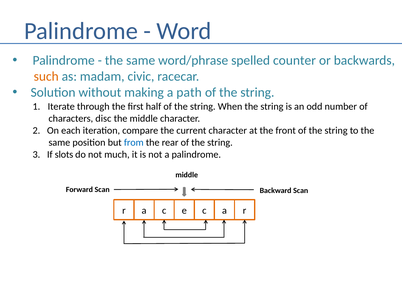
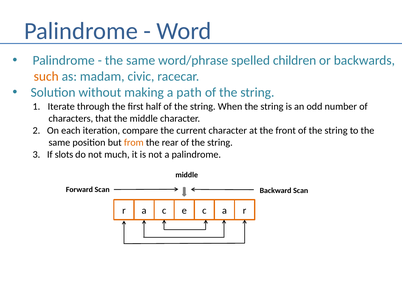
counter: counter -> children (295, 61)
disc: disc -> that (103, 119)
from colour: blue -> orange (134, 143)
